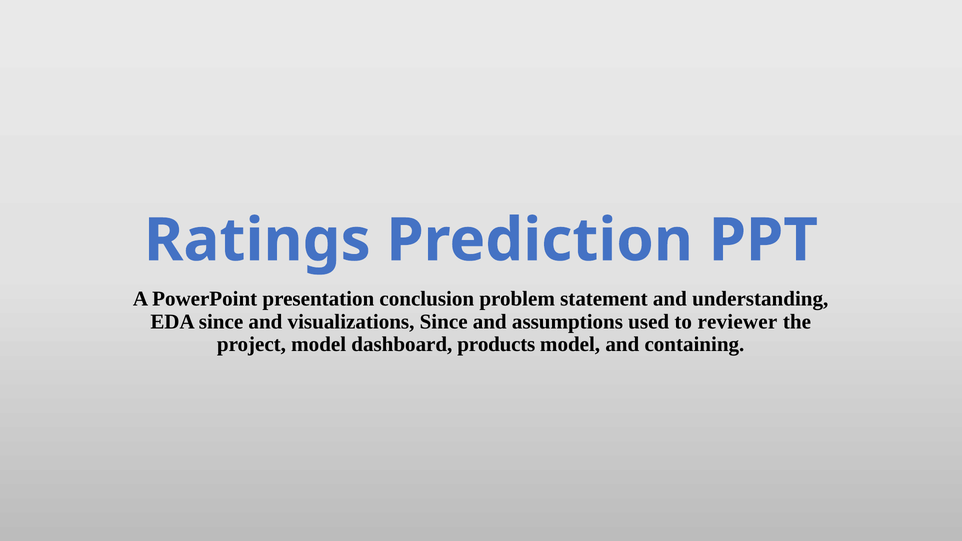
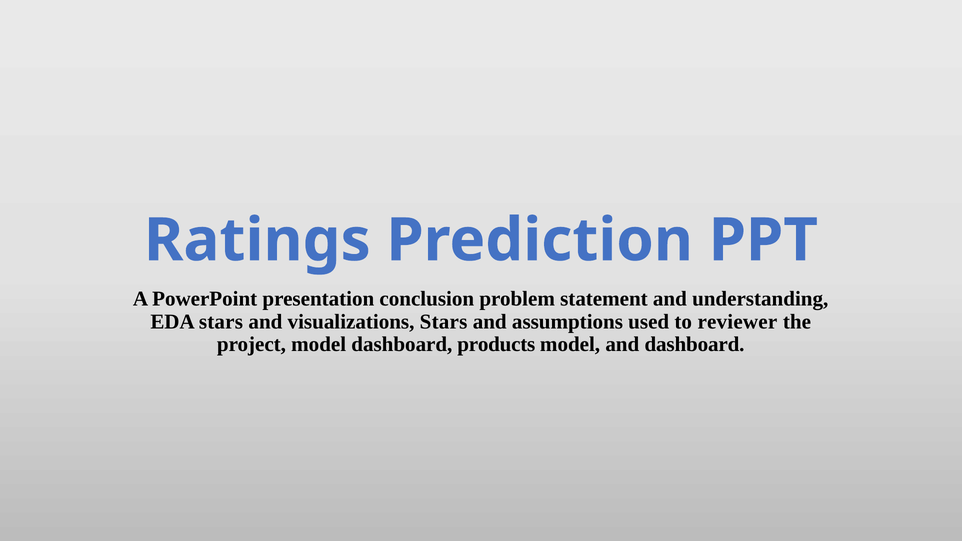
EDA since: since -> stars (221, 322)
visualizations Since: Since -> Stars (444, 322)
and containing: containing -> dashboard (695, 345)
